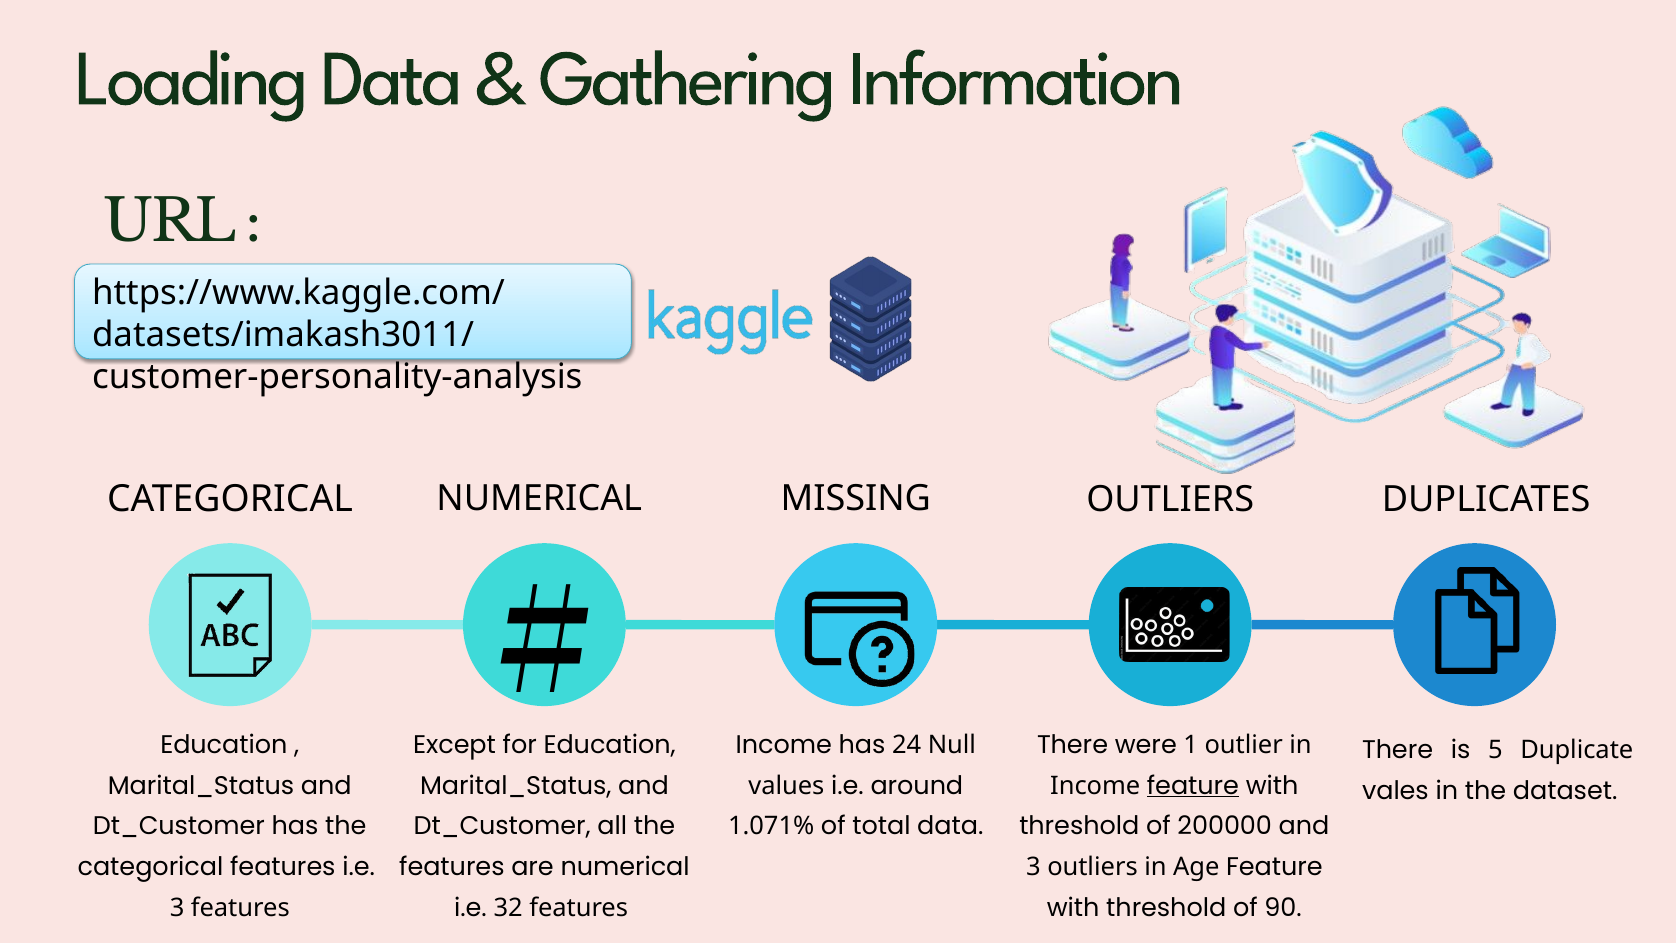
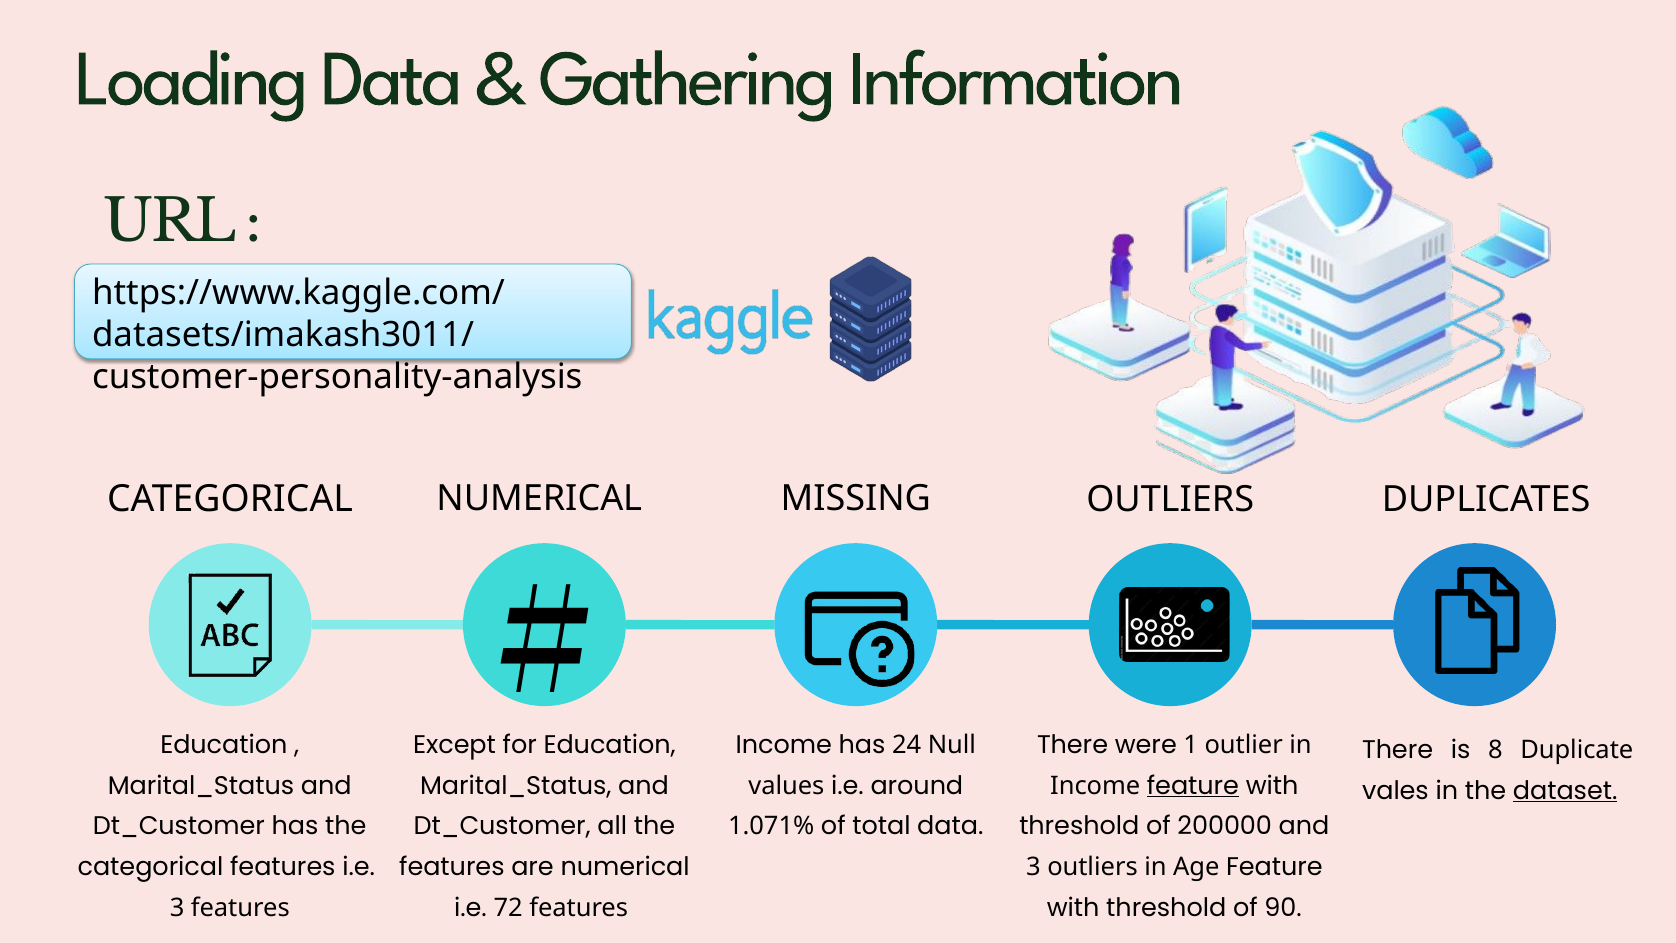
5: 5 -> 8 (1495, 750)
dataset underline: none -> present (1565, 791)
32: 32 -> 72 (508, 908)
